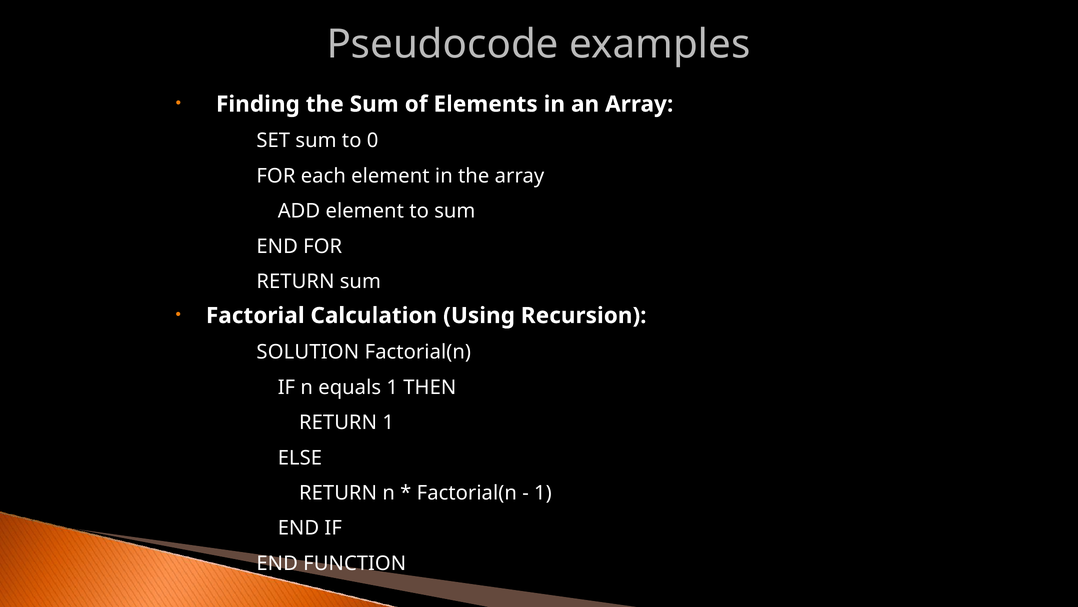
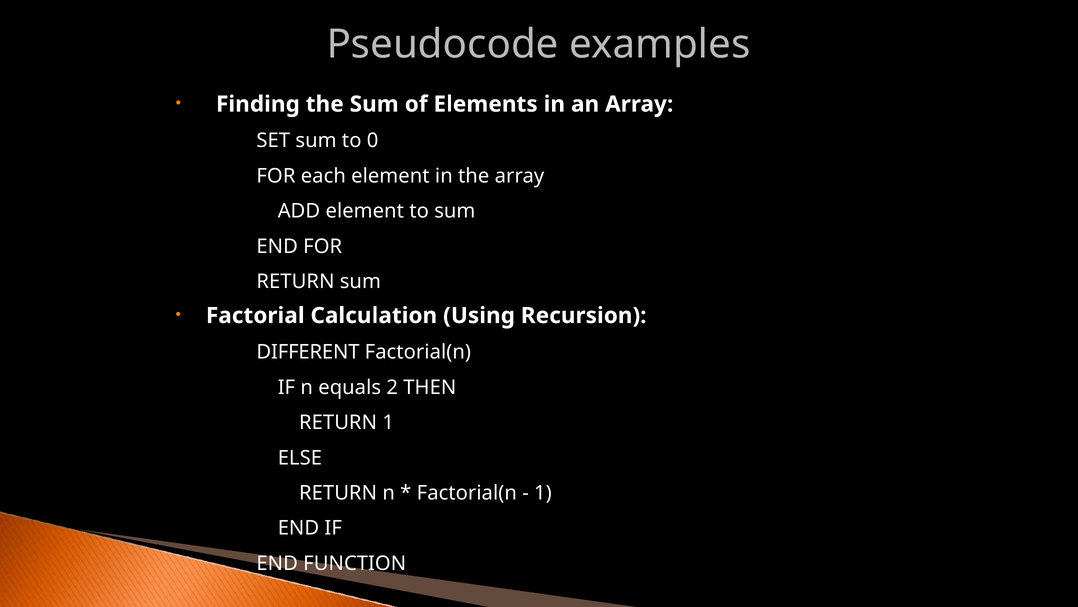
SOLUTION: SOLUTION -> DIFFERENT (308, 352)
equals 1: 1 -> 2 (392, 387)
